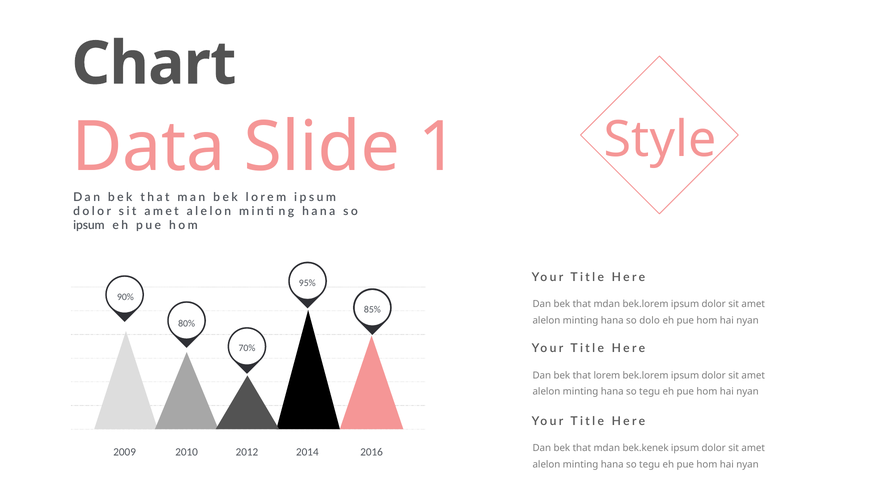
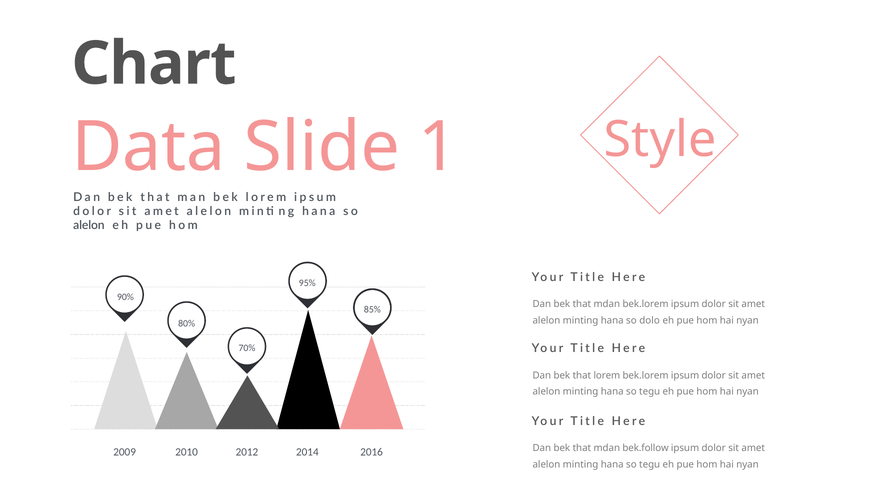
ipsum: ipsum -> alelon (89, 225)
bek.kenek: bek.kenek -> bek.follow (646, 448)
